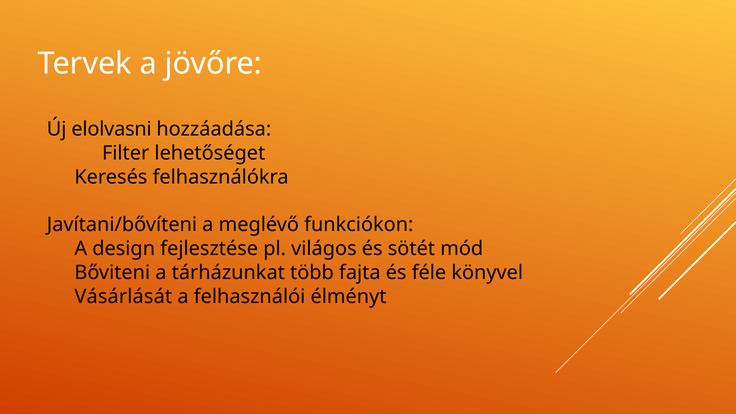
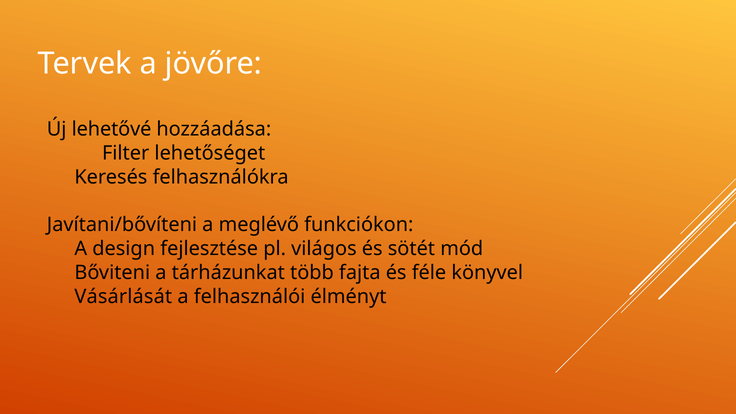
elolvasni: elolvasni -> lehetővé (112, 129)
